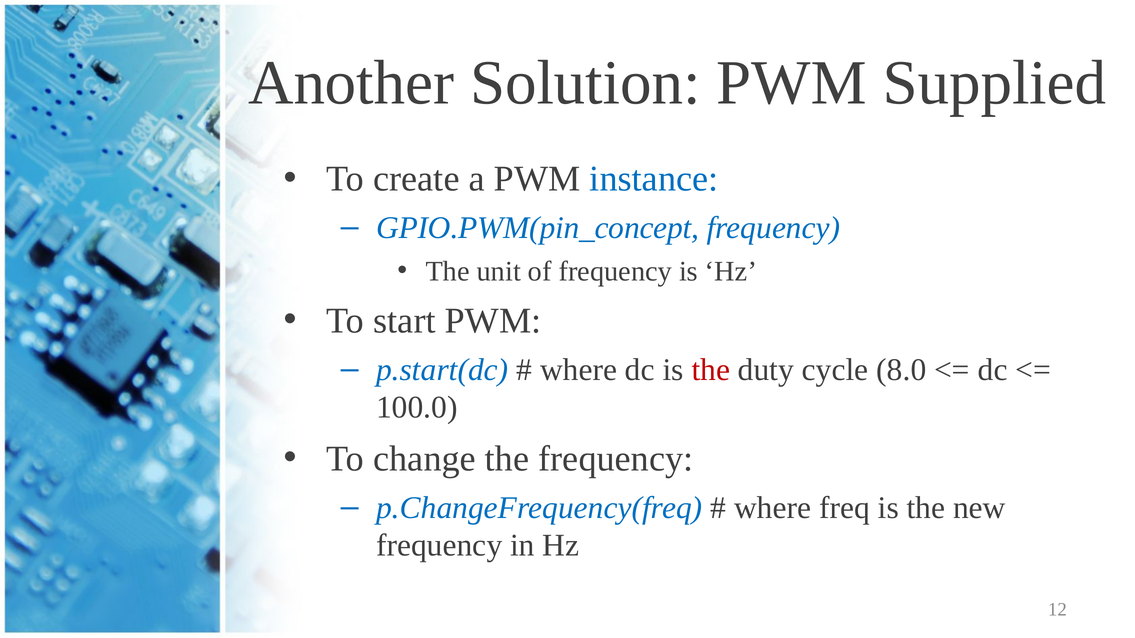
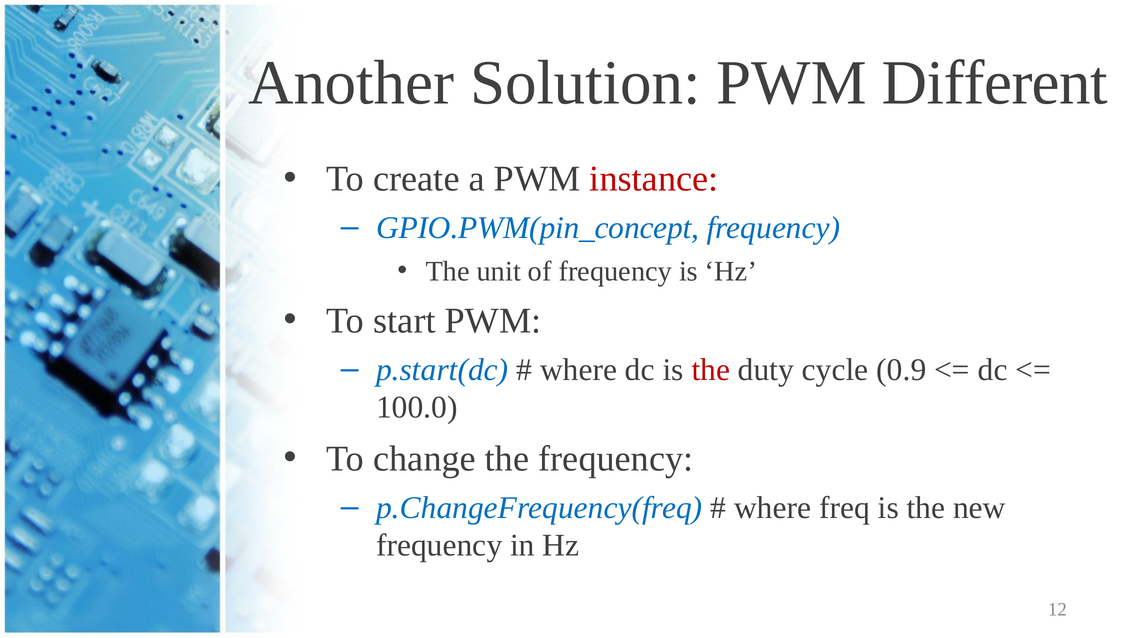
Supplied: Supplied -> Different (995, 83)
instance colour: blue -> red (654, 179)
8.0: 8.0 -> 0.9 (901, 370)
